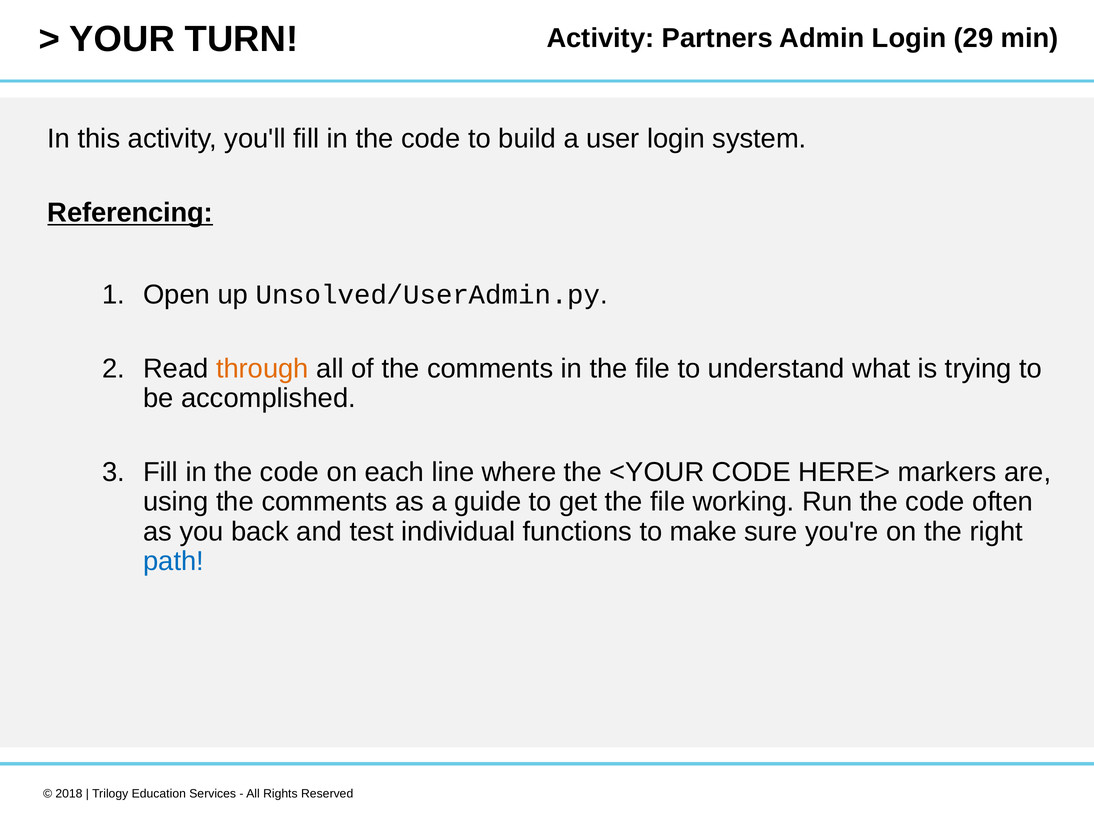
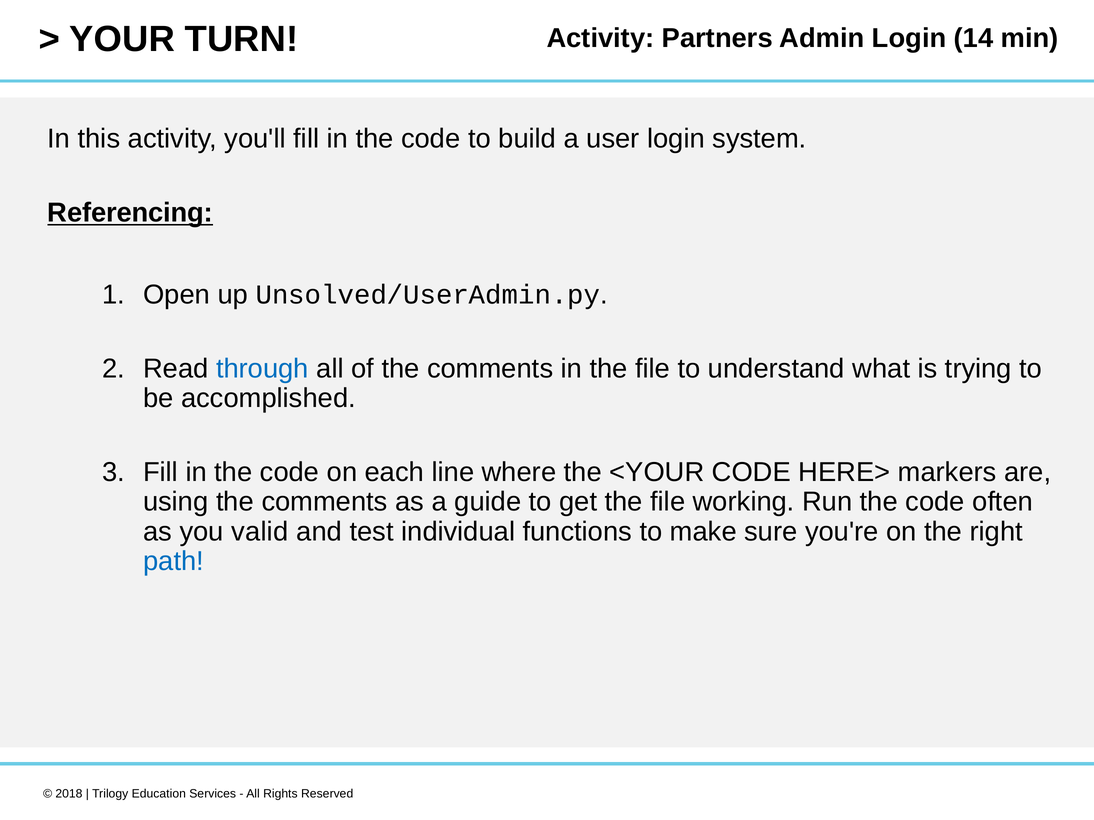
29: 29 -> 14 (974, 38)
through colour: orange -> blue (262, 369)
back: back -> valid (260, 532)
